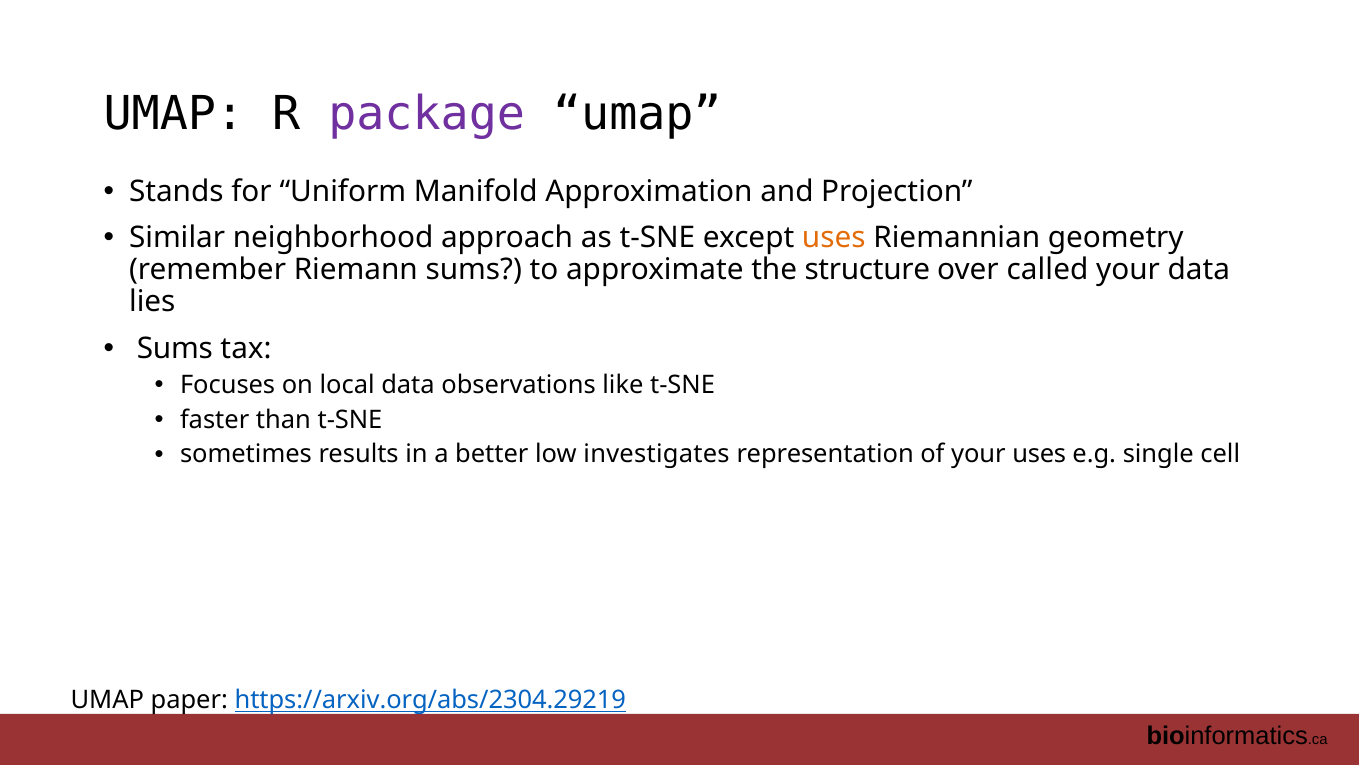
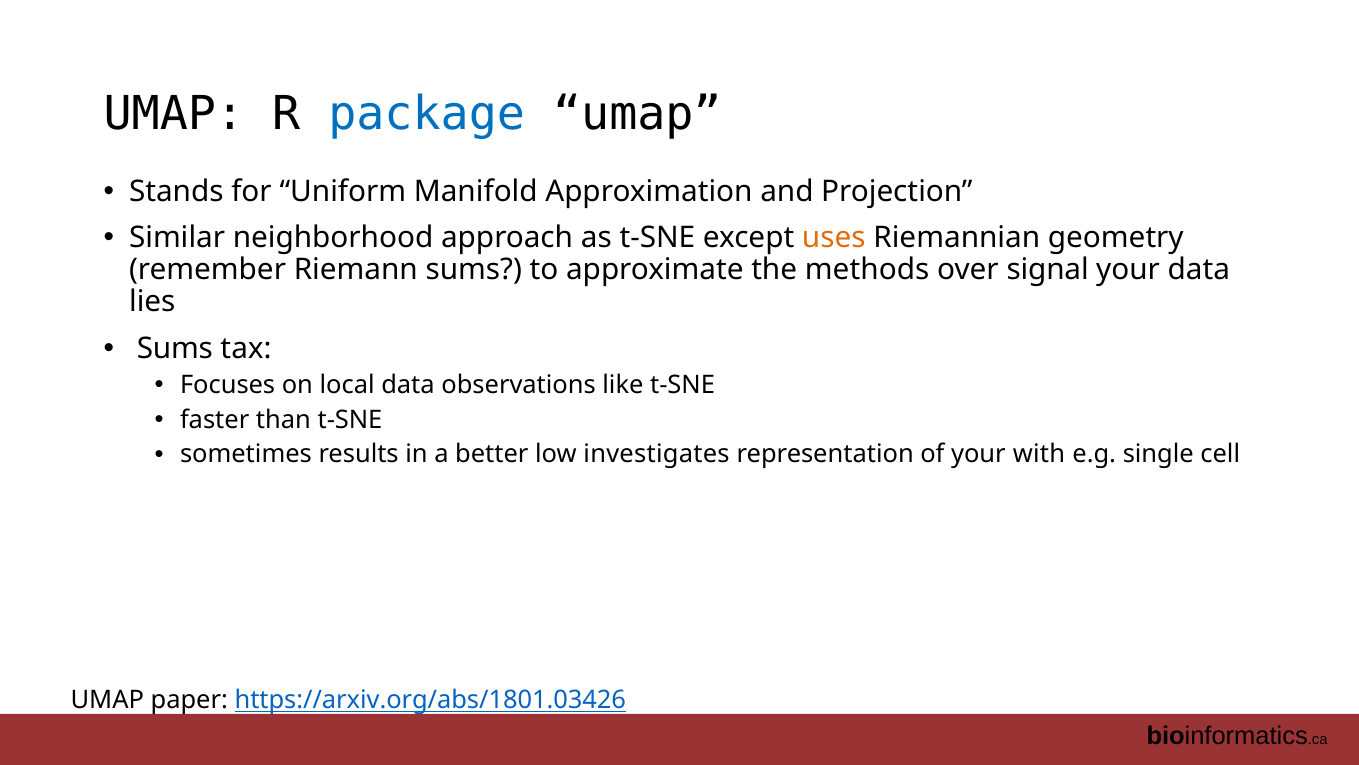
package colour: purple -> blue (427, 114)
structure: structure -> methods (867, 270)
called: called -> signal (1048, 270)
your uses: uses -> with (1039, 454)
https://arxiv.org/abs/2304.29219: https://arxiv.org/abs/2304.29219 -> https://arxiv.org/abs/1801.03426 (430, 699)
